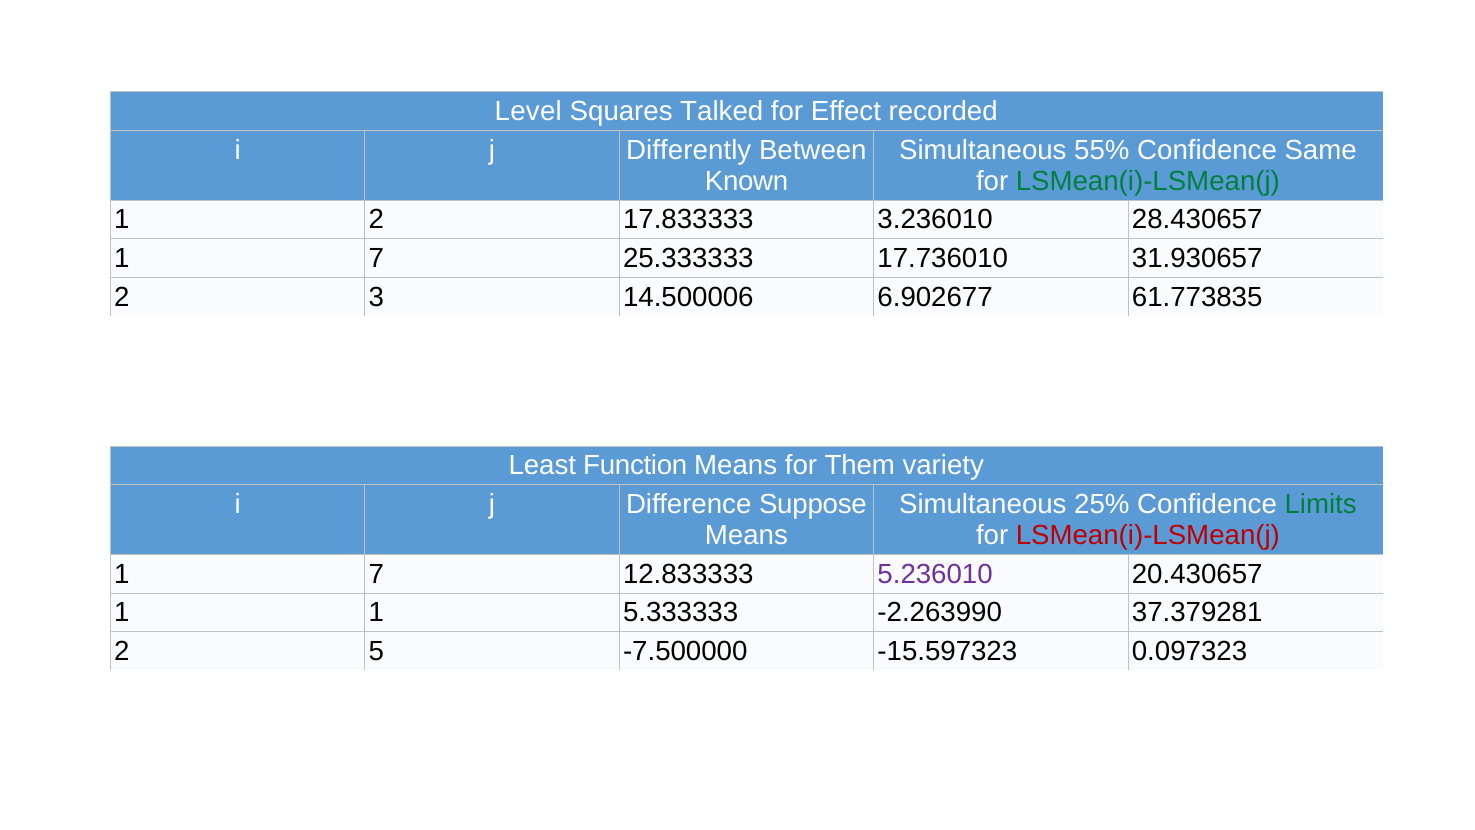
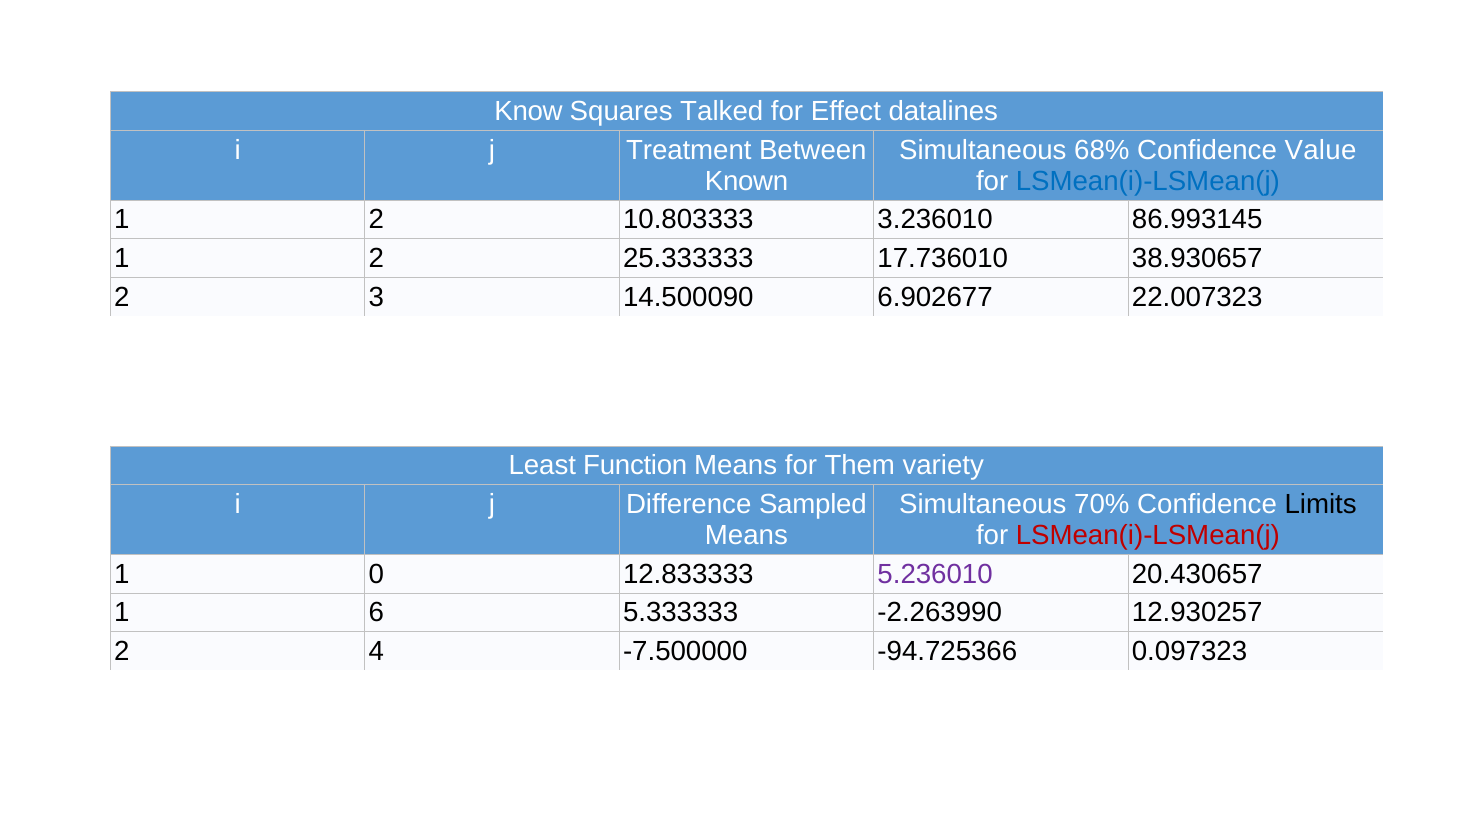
Level: Level -> Know (529, 111)
recorded: recorded -> datalines (943, 111)
Differently: Differently -> Treatment (689, 150)
55%: 55% -> 68% (1102, 150)
Same: Same -> Value (1320, 150)
LSMean(i)-LSMean(j colour: green -> blue (1148, 181)
17.833333: 17.833333 -> 10.803333 (688, 220)
28.430657: 28.430657 -> 86.993145 (1197, 220)
7: 7 -> 2 (376, 258)
31.930657: 31.930657 -> 38.930657 (1197, 258)
14.500006: 14.500006 -> 14.500090 (688, 297)
61.773835: 61.773835 -> 22.007323 (1197, 297)
Suppose: Suppose -> Sampled (813, 504)
25%: 25% -> 70% (1102, 504)
Limits colour: green -> black (1321, 504)
7: 7 -> 0 (376, 574)
1 1: 1 -> 6 (376, 613)
37.379281: 37.379281 -> 12.930257 (1197, 613)
5: 5 -> 4 (376, 651)
-15.597323: -15.597323 -> -94.725366 (947, 651)
